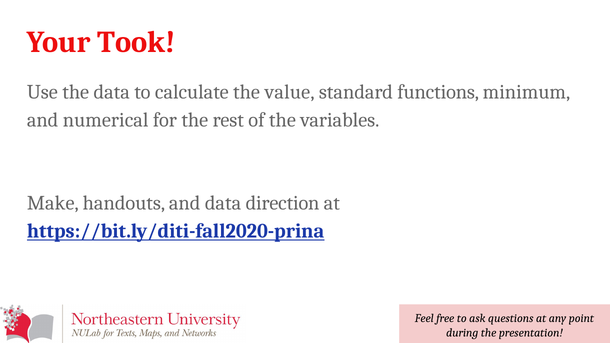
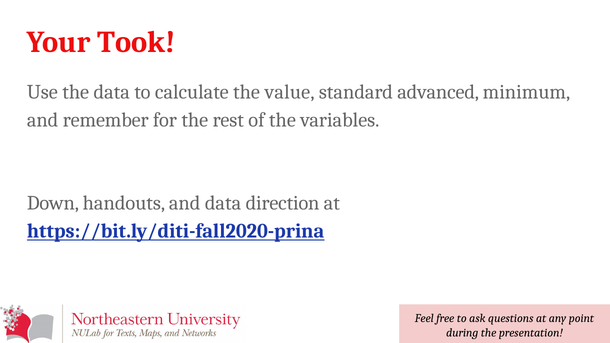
functions: functions -> advanced (438, 92)
numerical: numerical -> remember (106, 120)
Make: Make -> Down (53, 203)
